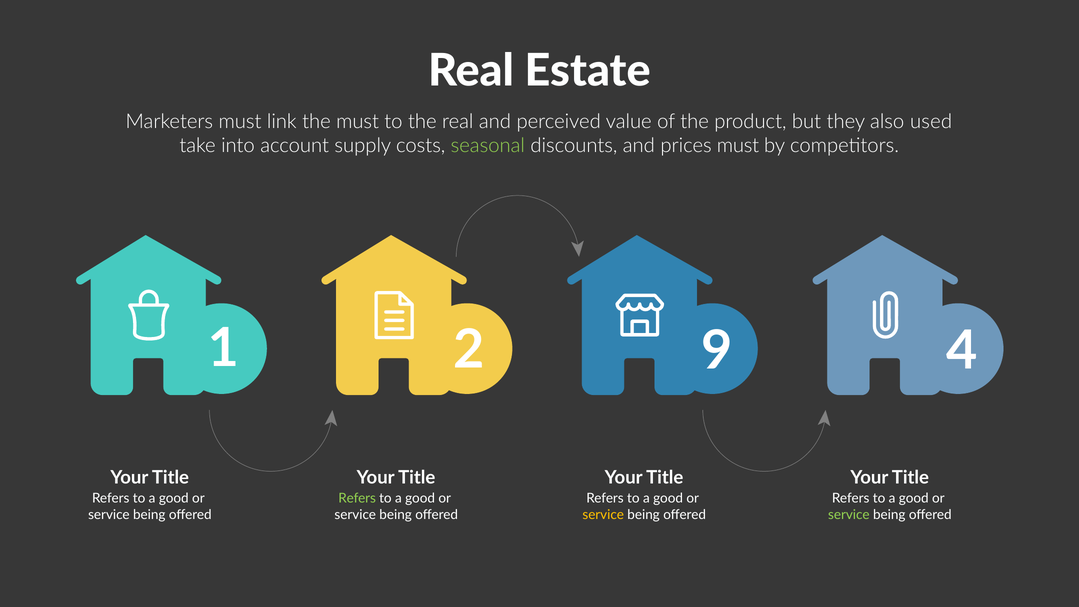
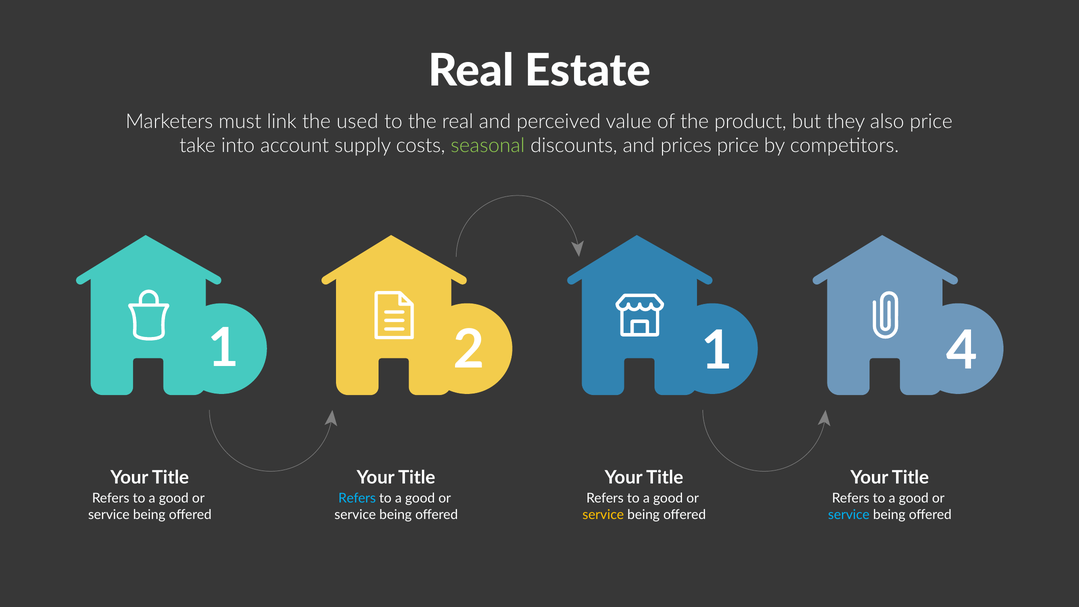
the must: must -> used (357, 121)
also used: used -> price (931, 121)
prices must: must -> price (738, 146)
2 9: 9 -> 1 (717, 351)
Refers colour: light green -> light blue (357, 499)
service colour: light green -> light blue (849, 515)
